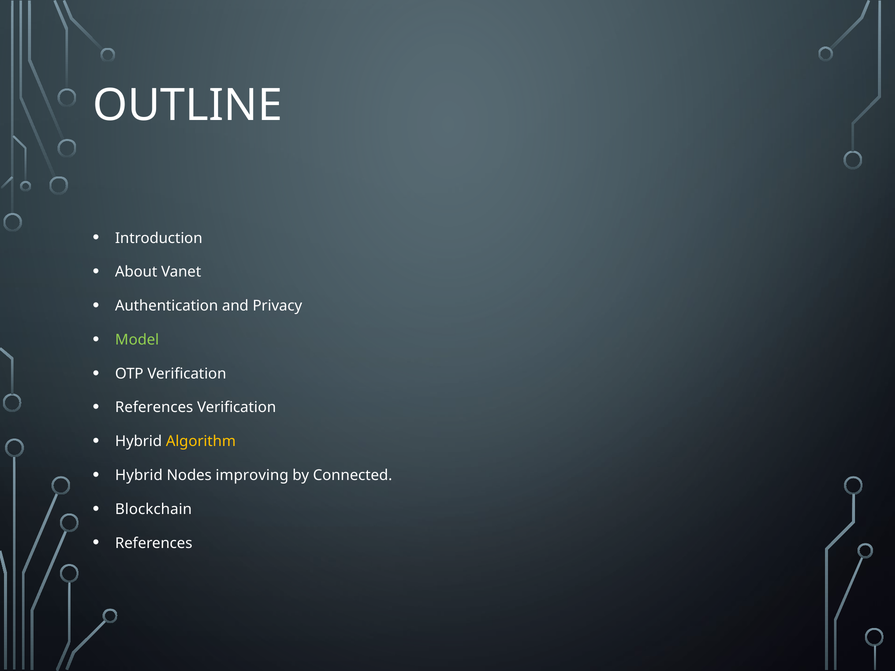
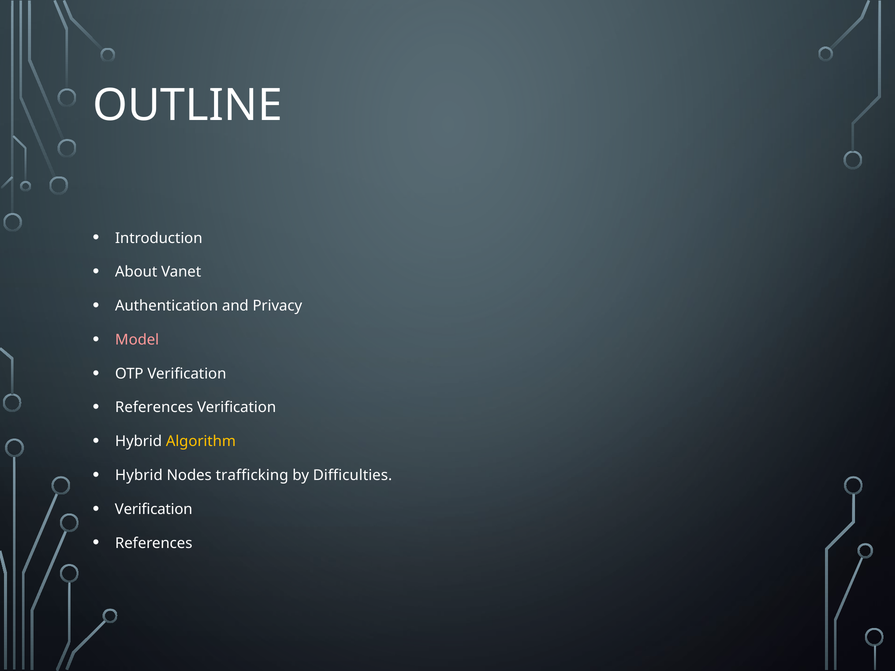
Model colour: light green -> pink (137, 340)
improving: improving -> trafficking (252, 475)
Connected: Connected -> Difficulties (353, 475)
Blockchain: Blockchain -> Verification (154, 509)
